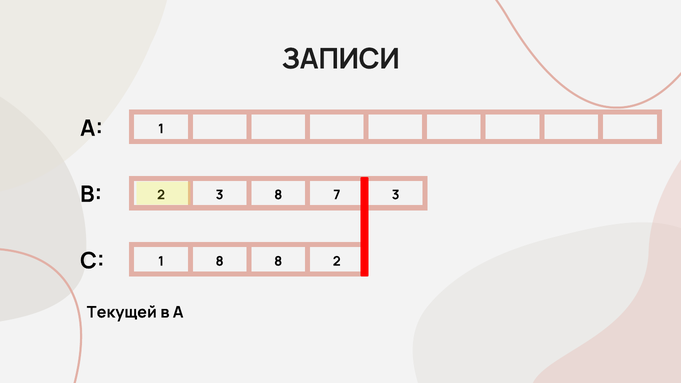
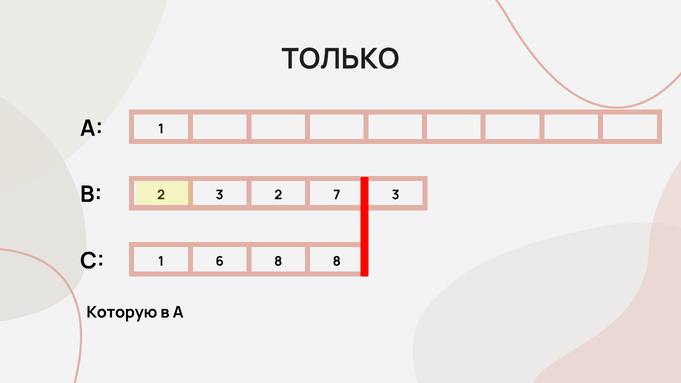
ЗАПИСИ: ЗАПИСИ -> ТОЛЬКО (340, 59)
3 8: 8 -> 2 (278, 195)
1 8: 8 -> 6 (220, 261)
8 2: 2 -> 8 (337, 261)
Текущей: Текущей -> Которую (122, 312)
